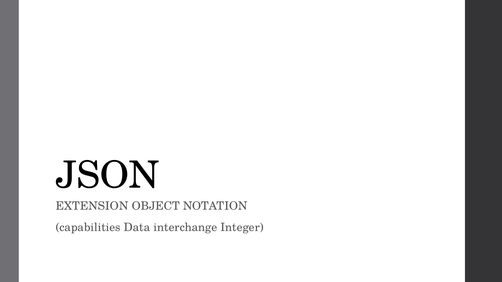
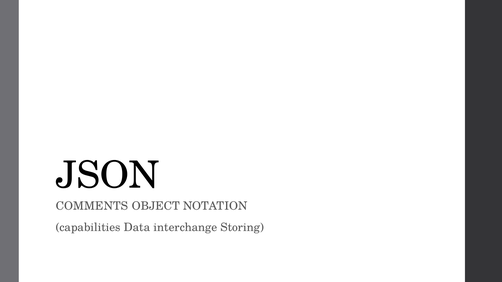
EXTENSION: EXTENSION -> COMMENTS (92, 206)
Integer: Integer -> Storing (242, 228)
